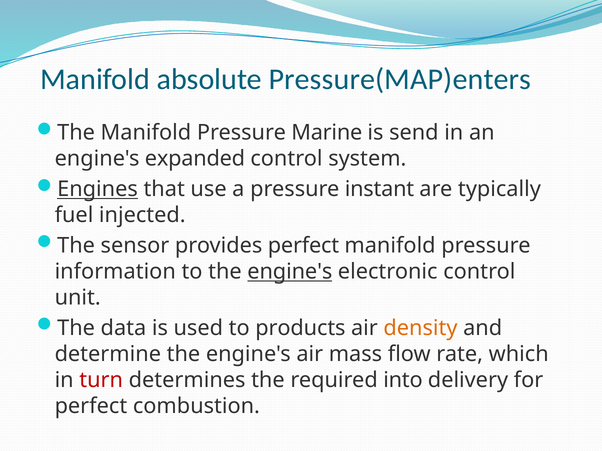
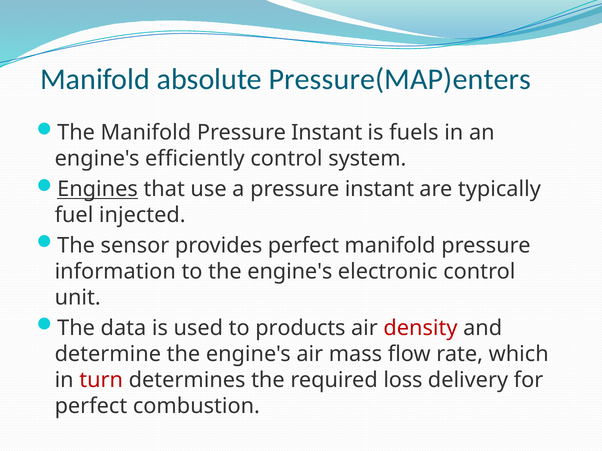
Manifold Pressure Marine: Marine -> Instant (327, 133)
send: send -> fuels (414, 133)
expanded: expanded -> efficiently (195, 159)
engine's underline: present -> none (290, 272)
density colour: orange -> red (420, 328)
into: into -> loss (403, 381)
